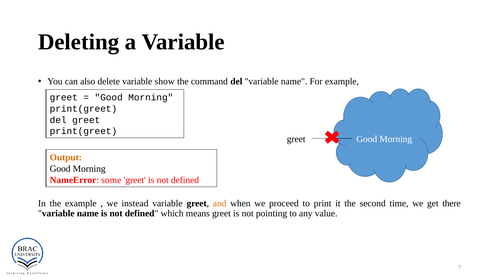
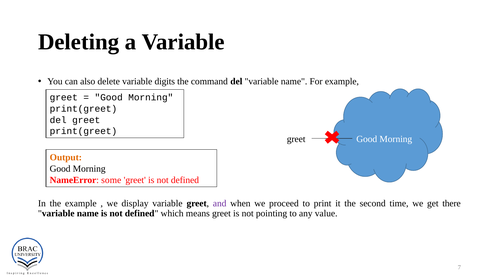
show: show -> digits (165, 82)
instead: instead -> display (135, 204)
and colour: orange -> purple (220, 204)
